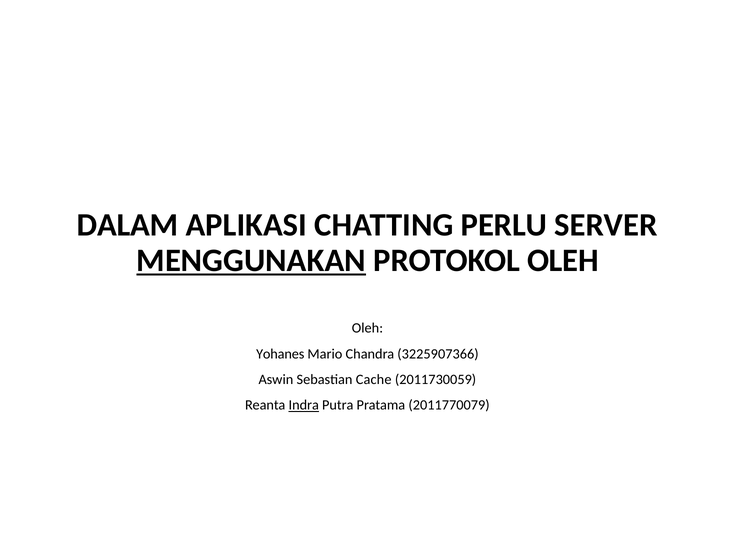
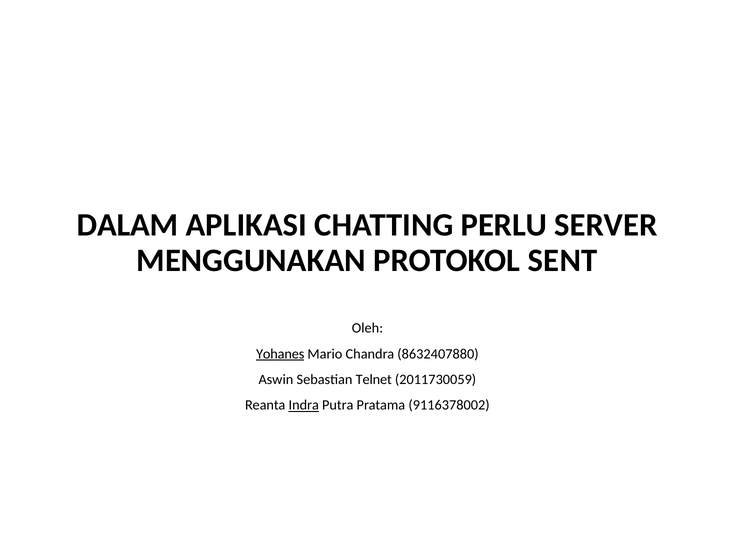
MENGGUNAKAN underline: present -> none (251, 261)
PROTOKOL OLEH: OLEH -> SENT (563, 261)
Yohanes underline: none -> present (280, 354)
3225907366: 3225907366 -> 8632407880 (438, 354)
Cache: Cache -> Telnet (374, 380)
2011770079: 2011770079 -> 9116378002 (449, 405)
